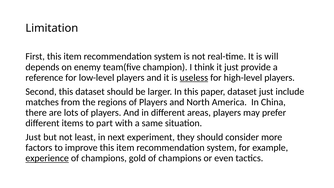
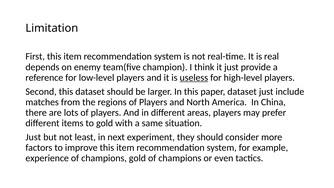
will: will -> real (272, 56)
to part: part -> gold (105, 123)
experience underline: present -> none (47, 158)
